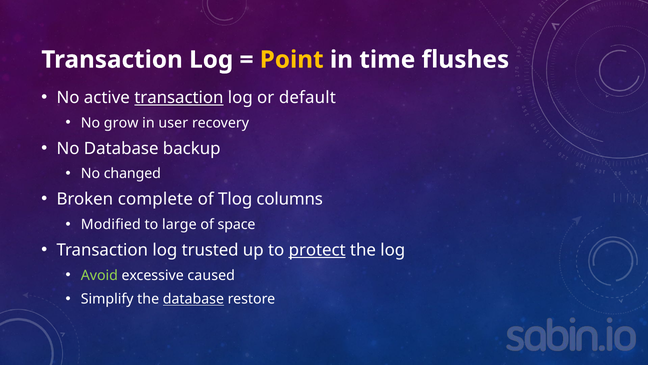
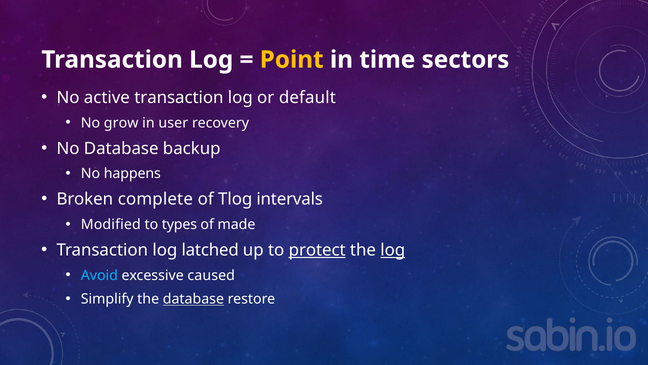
flushes: flushes -> sectors (465, 60)
transaction underline: present -> none (179, 98)
changed: changed -> happens (132, 173)
columns: columns -> intervals (290, 199)
large: large -> types (179, 224)
space: space -> made (236, 224)
trusted: trusted -> latched (210, 250)
log underline: none -> present (393, 250)
Avoid colour: light green -> light blue (99, 275)
